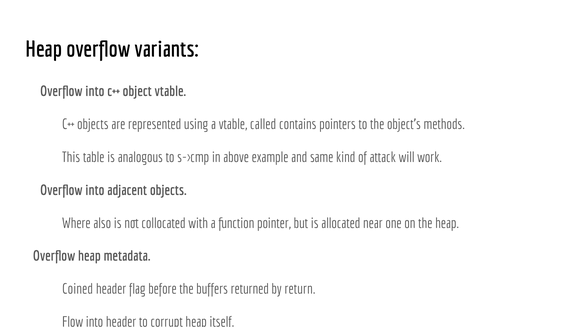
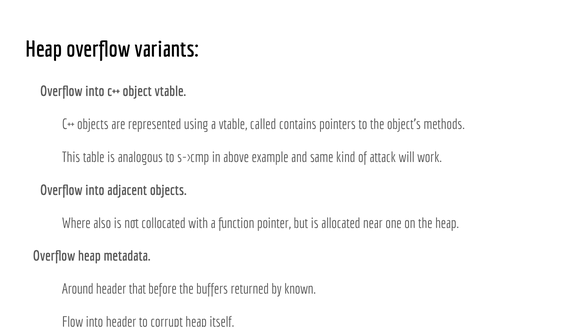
Coined: Coined -> Around (78, 289)
flag: flag -> that (137, 289)
return: return -> known (300, 289)
